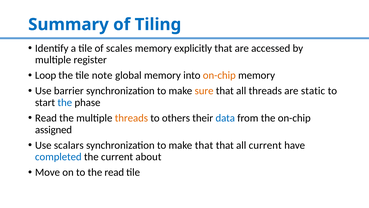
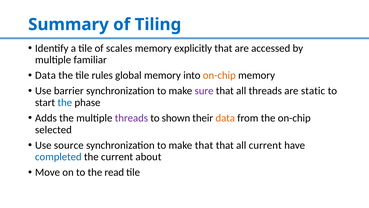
register: register -> familiar (90, 60)
Loop: Loop -> Data (45, 75)
note: note -> rules (102, 75)
sure colour: orange -> purple (204, 91)
Read: Read -> Adds (46, 118)
threads colour: orange -> purple (131, 118)
others: others -> shown (176, 118)
data colour: blue -> orange (225, 118)
assigned: assigned -> selected (53, 129)
scalars: scalars -> source (69, 145)
